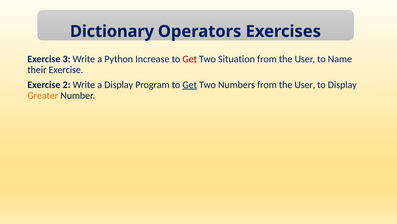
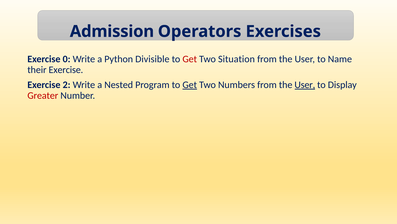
Dictionary: Dictionary -> Admission (112, 31)
3: 3 -> 0 (67, 59)
Increase: Increase -> Divisible (152, 59)
a Display: Display -> Nested (119, 85)
User underline: none -> present (305, 85)
Greater colour: orange -> red (43, 95)
